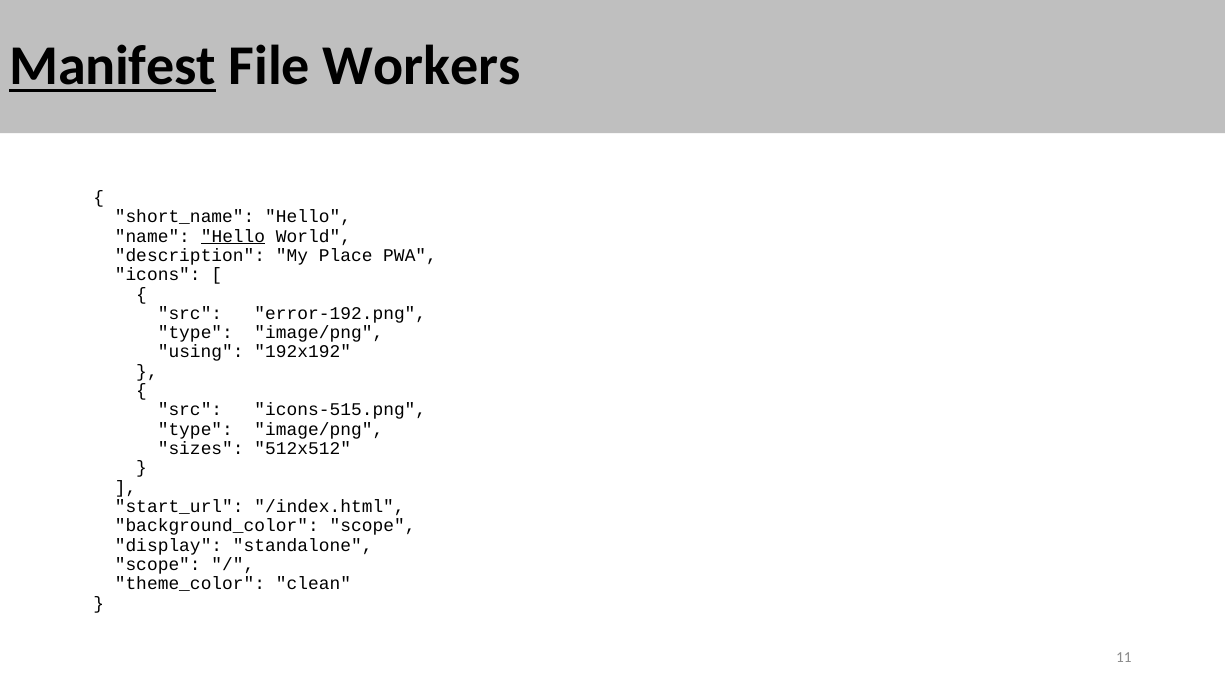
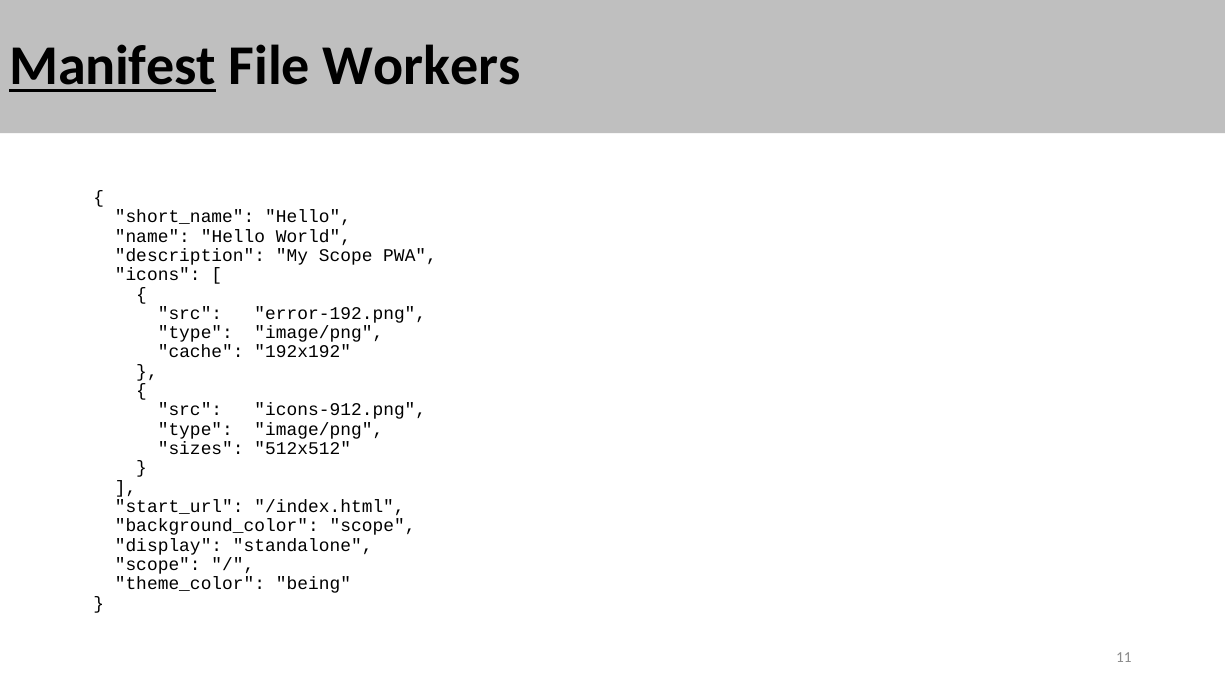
Hello underline: present -> none (233, 236)
My Place: Place -> Scope (346, 256)
using: using -> cache (201, 352)
icons-515.png: icons-515.png -> icons-912.png (340, 410)
clean: clean -> being (313, 584)
